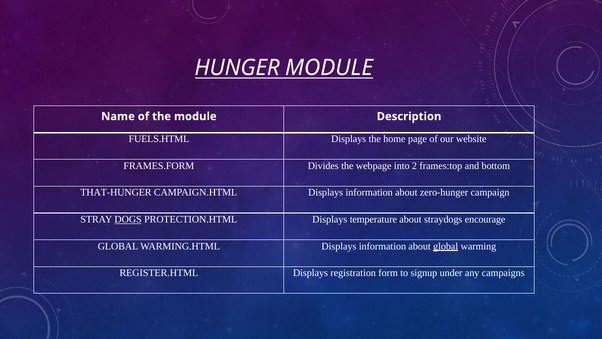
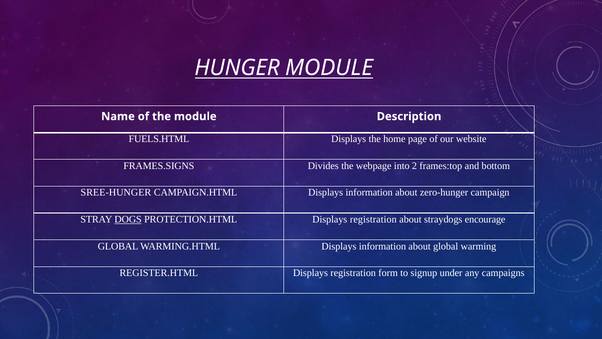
FRAMES.FORM: FRAMES.FORM -> FRAMES.SIGNS (159, 166)
THAT-HUNGER: THAT-HUNGER -> SREE-HUNGER (116, 192)
PROTECTION.HTML Displays temperature: temperature -> registration (373, 219)
global underline: present -> none (446, 246)
